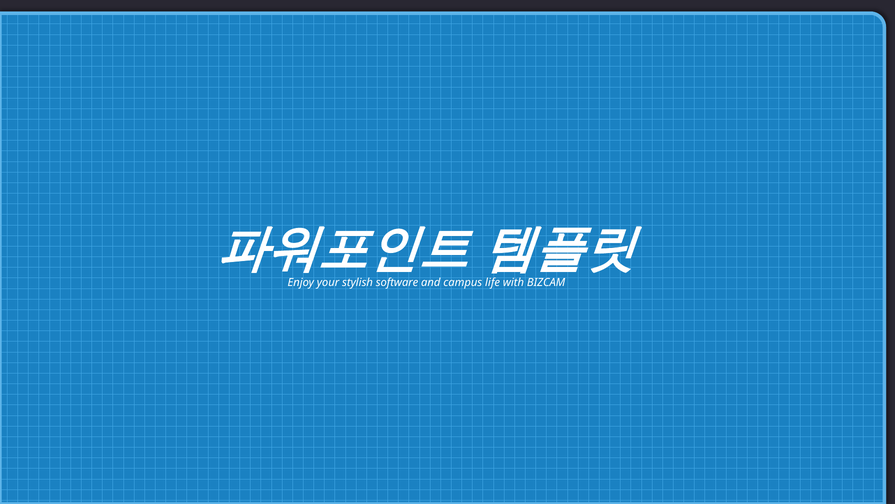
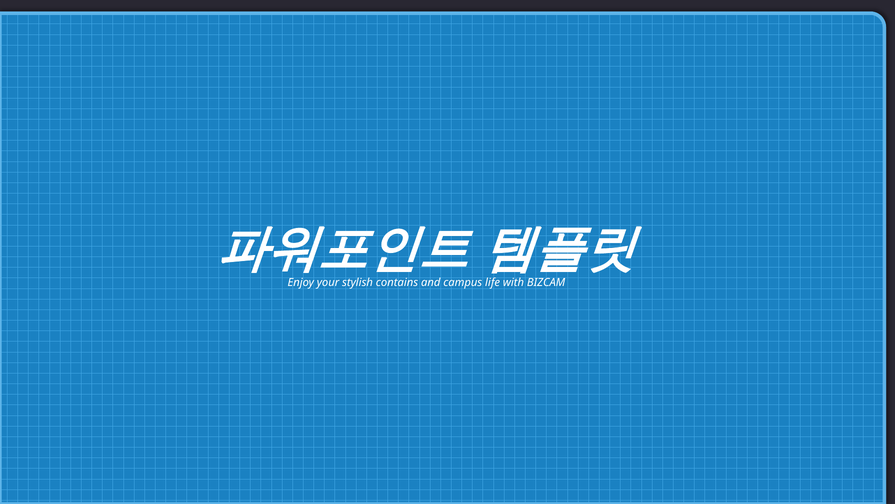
software: software -> contains (397, 282)
